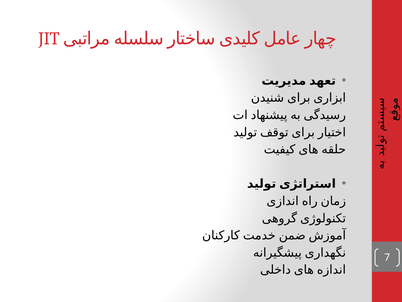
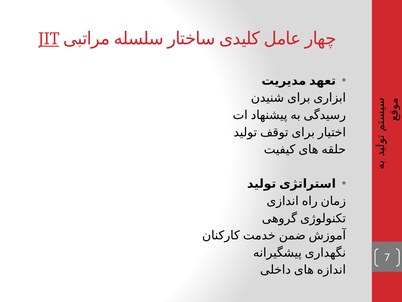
JIT underline: none -> present (49, 38)
